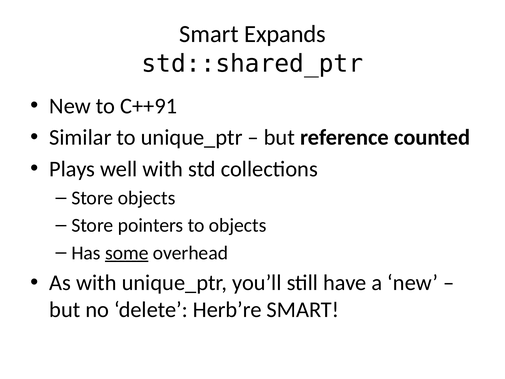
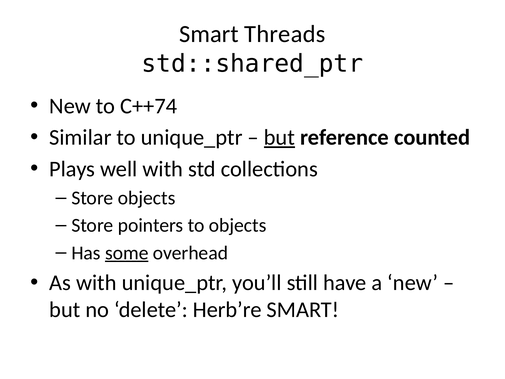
Expands: Expands -> Threads (285, 34)
C++91: C++91 -> C++74 (149, 106)
but underline: none -> present (279, 137)
